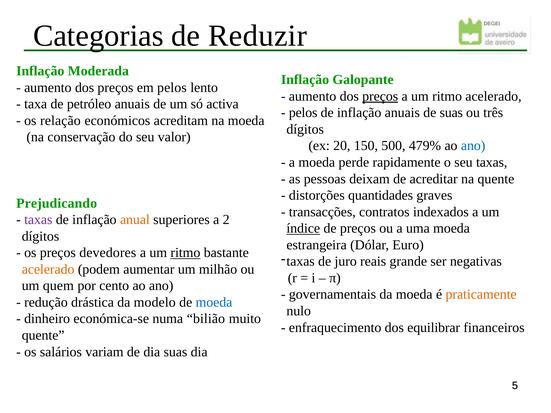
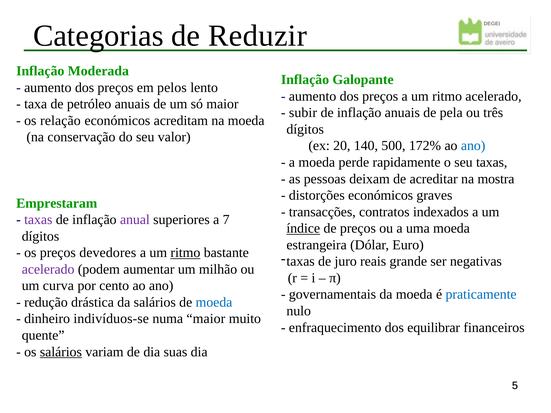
preços underline: present -> none (380, 96)
só activa: activa -> maior (222, 104)
pelos: pelos -> subir (303, 113)
de suas: suas -> pela (451, 113)
150: 150 -> 140 (366, 146)
479%: 479% -> 172% (425, 146)
na quente: quente -> mostra (496, 179)
distorções quantidades: quantidades -> económicos (381, 195)
Prejudicando: Prejudicando -> Emprestaram (57, 203)
anual colour: orange -> purple (135, 220)
2: 2 -> 7 (226, 220)
acelerado colour: orange -> purple (48, 269)
quem: quem -> curva (58, 286)
praticamente colour: orange -> blue (481, 295)
da modelo: modelo -> salários (155, 302)
económica-se: económica-se -> indivíduos-se (111, 319)
numa bilião: bilião -> maior (206, 319)
salários underline: none -> present (61, 352)
